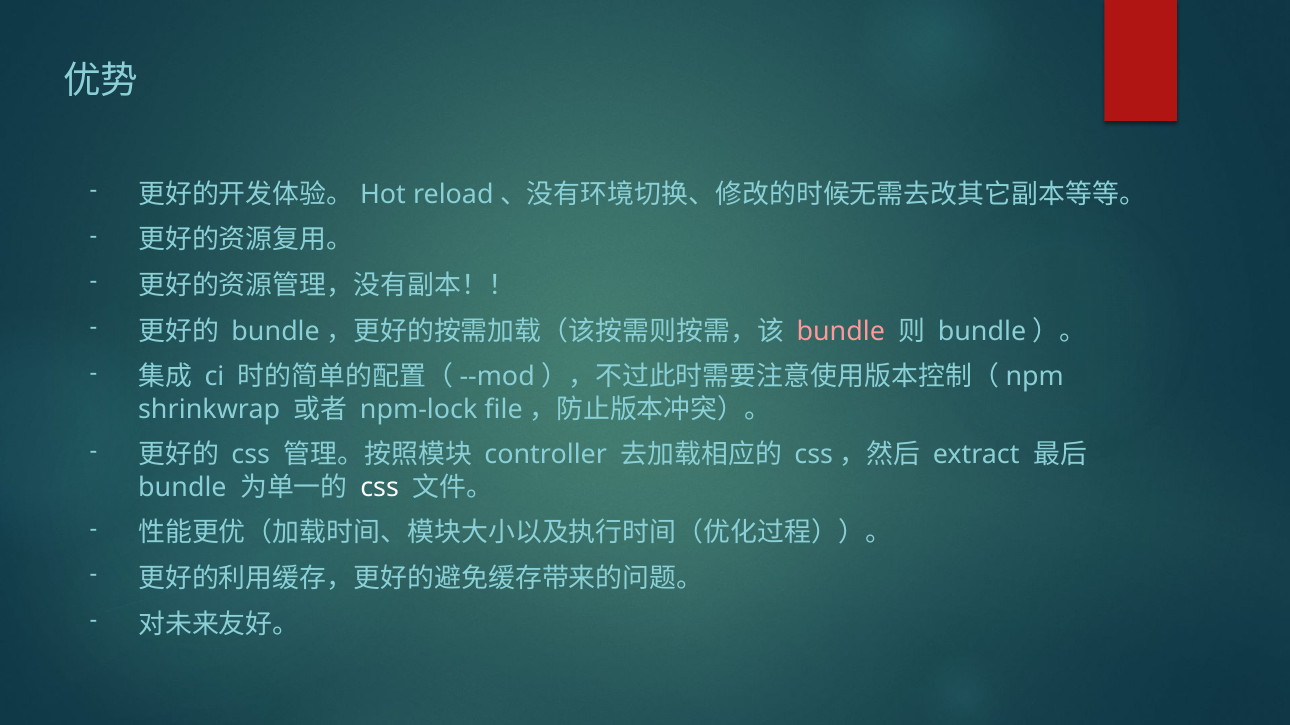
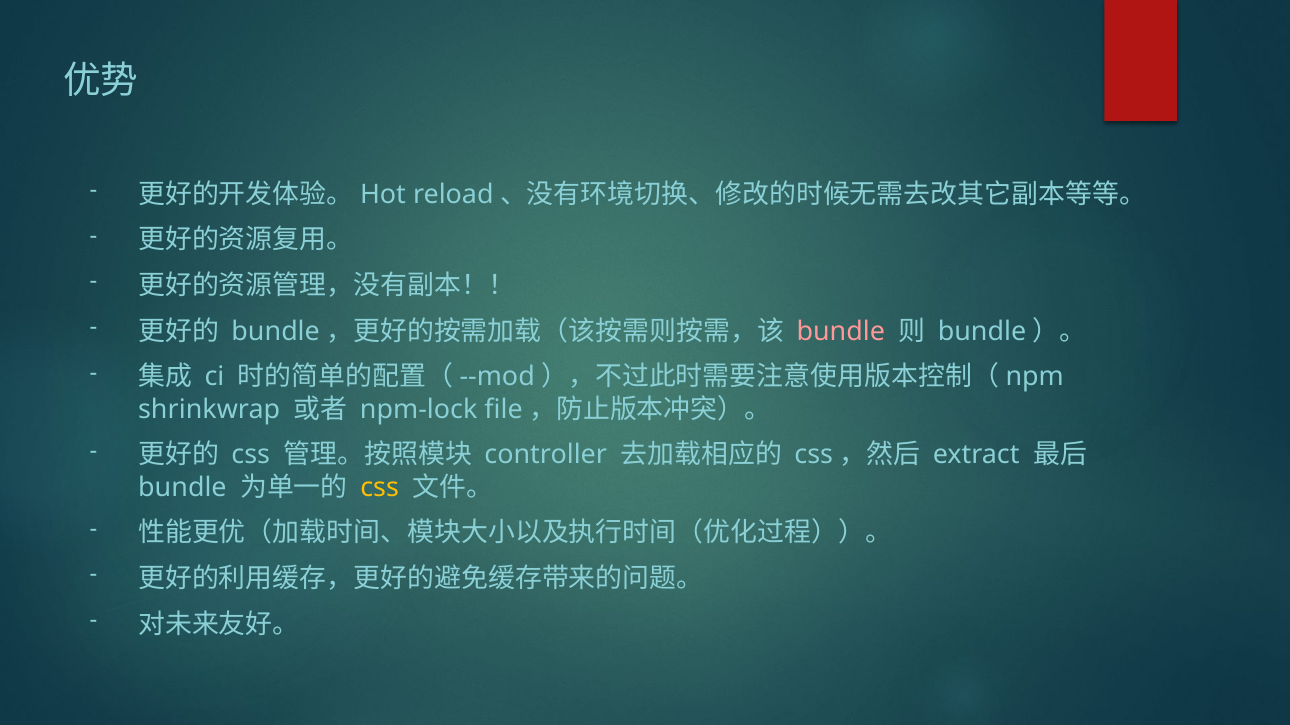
css colour: white -> yellow (380, 488)
